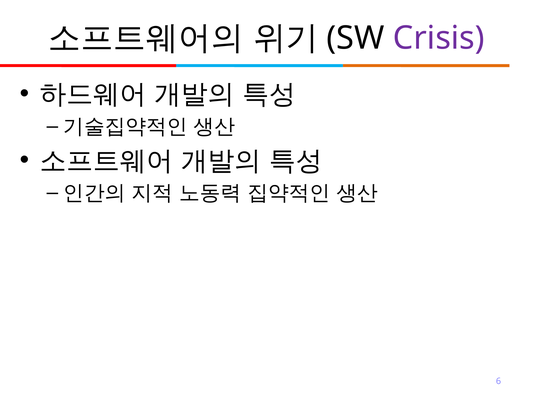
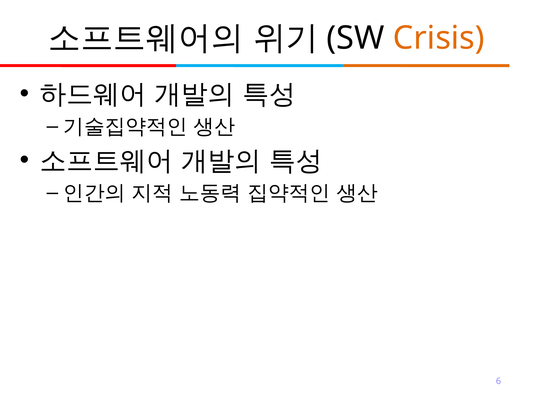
Crisis colour: purple -> orange (439, 38)
